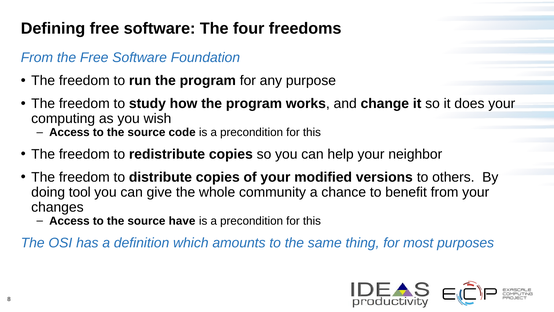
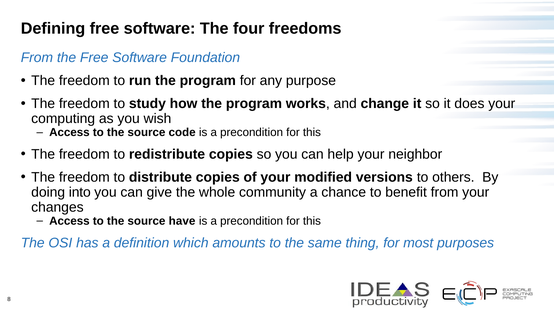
tool: tool -> into (80, 192)
